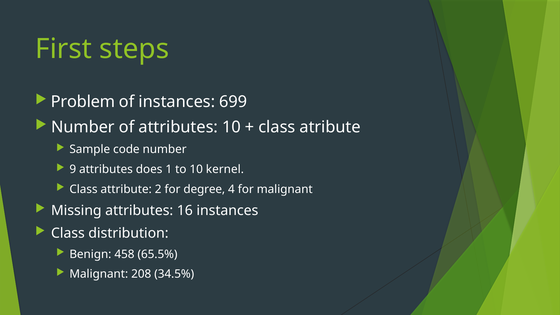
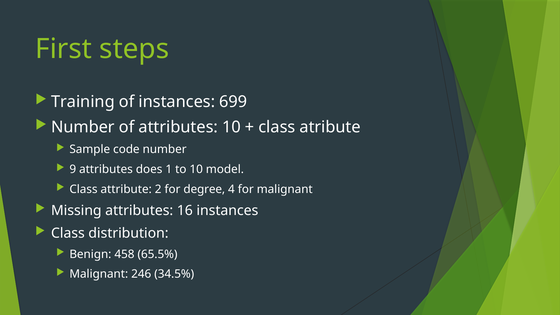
Problem: Problem -> Training (83, 102)
kernel: kernel -> model (225, 169)
208: 208 -> 246 (141, 274)
